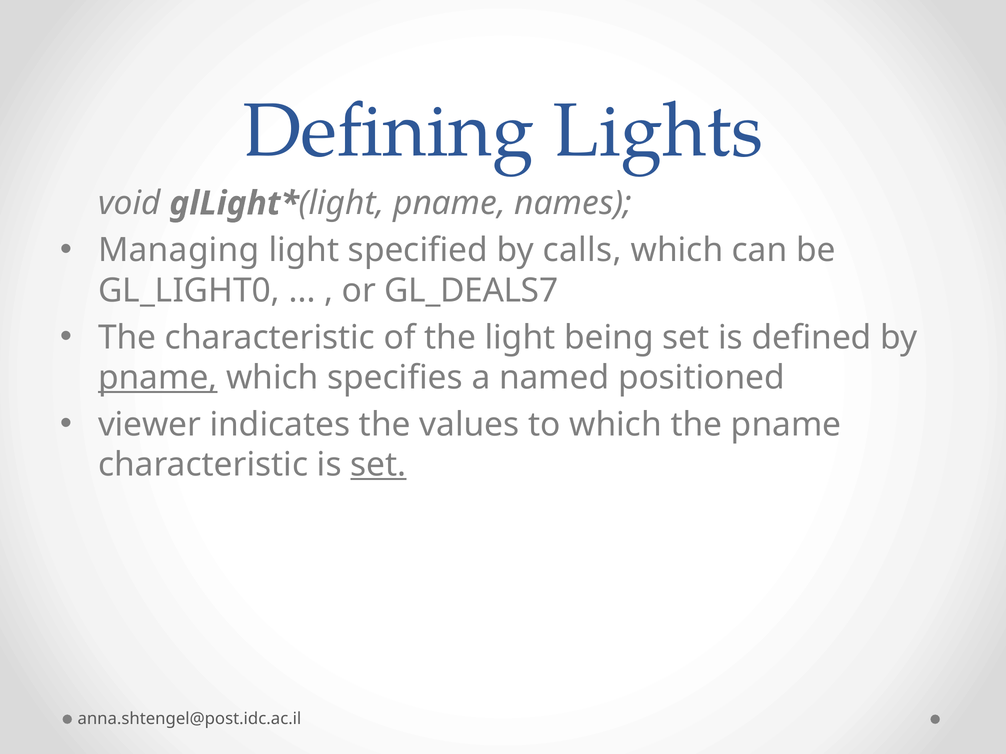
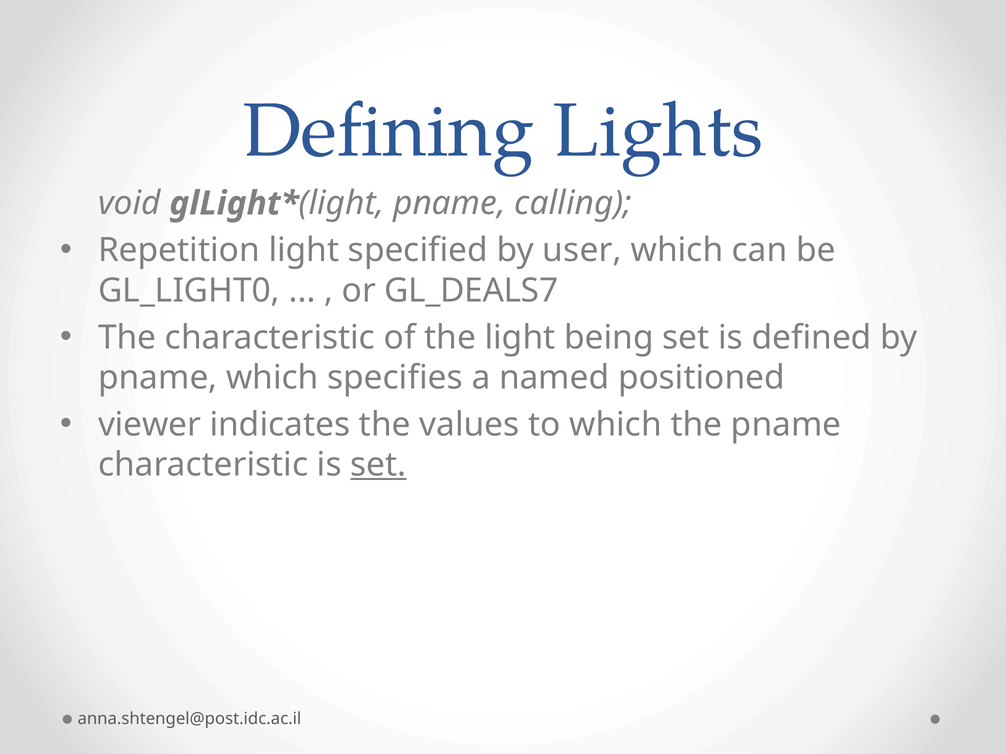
names: names -> calling (573, 204)
Managing: Managing -> Repetition (179, 250)
calls: calls -> user (582, 250)
pname underline: present -> none (158, 378)
